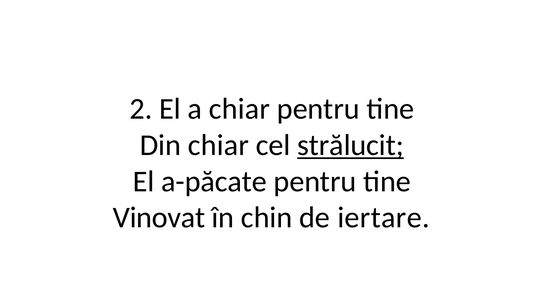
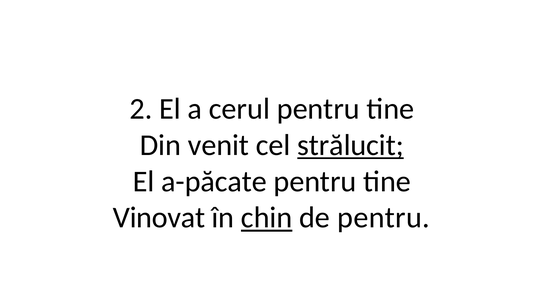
a chiar: chiar -> cerul (239, 109)
Din chiar: chiar -> venit (218, 145)
chin underline: none -> present (267, 218)
de iertare: iertare -> pentru (384, 218)
